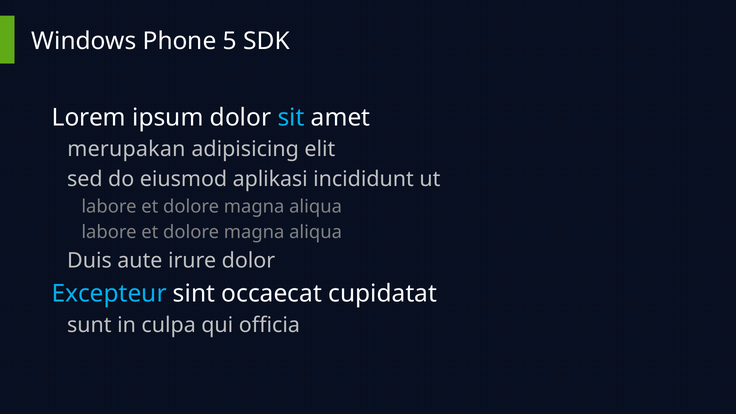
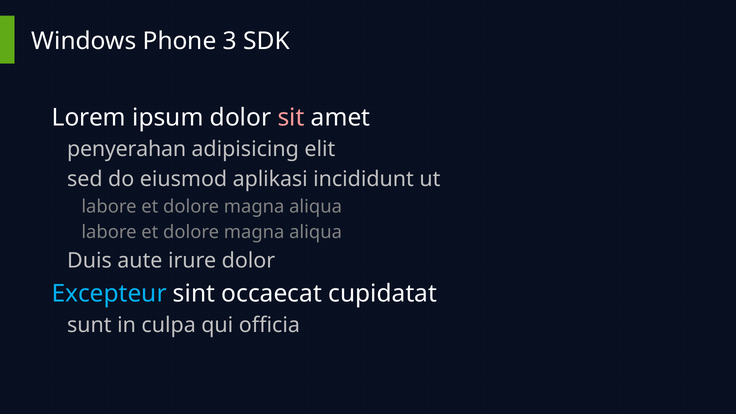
5: 5 -> 3 (230, 41)
sit colour: light blue -> pink (291, 117)
merupakan: merupakan -> penyerahan (127, 149)
